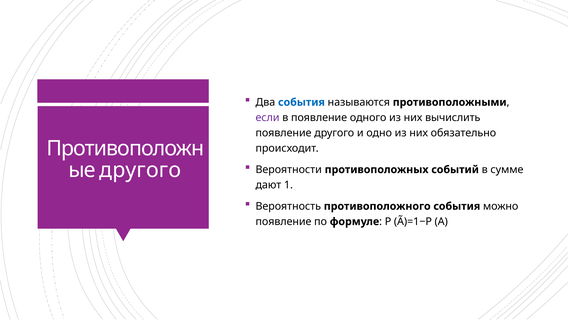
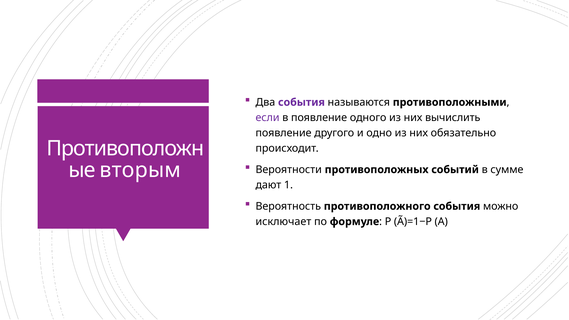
события colour: blue -> purple (301, 102)
другого: другого -> вторым (140, 170)
появление: появление -> исключает (283, 222)
